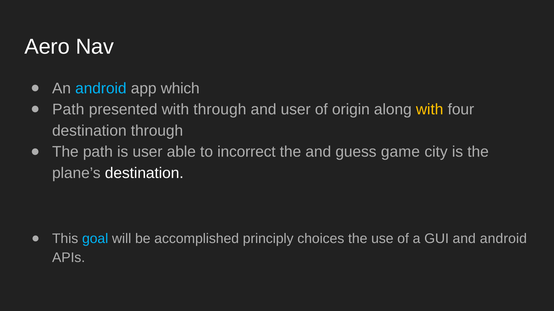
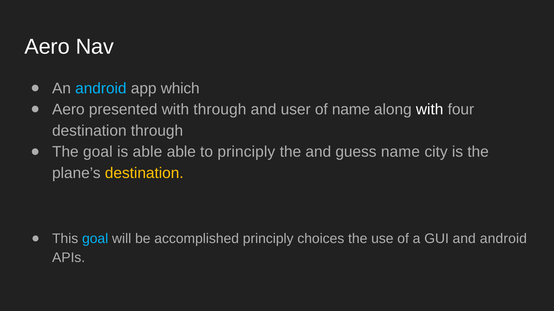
Path: Path -> Aero (68, 110)
of origin: origin -> name (351, 110)
with colour: yellow -> white (430, 110)
The path: path -> goal (98, 152)
is user: user -> able (147, 152)
to incorrect: incorrect -> principly (246, 152)
guess game: game -> name (400, 152)
destination colour: white -> yellow (144, 173)
